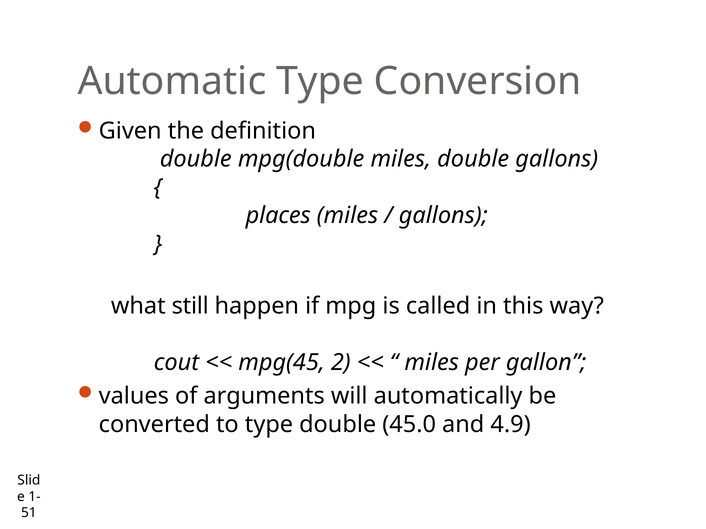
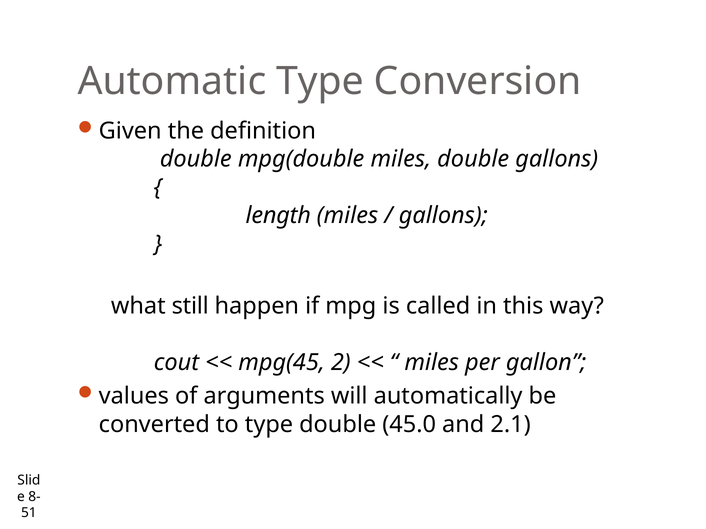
places: places -> length (278, 216)
4.9: 4.9 -> 2.1 (511, 425)
1-: 1- -> 8- (34, 497)
